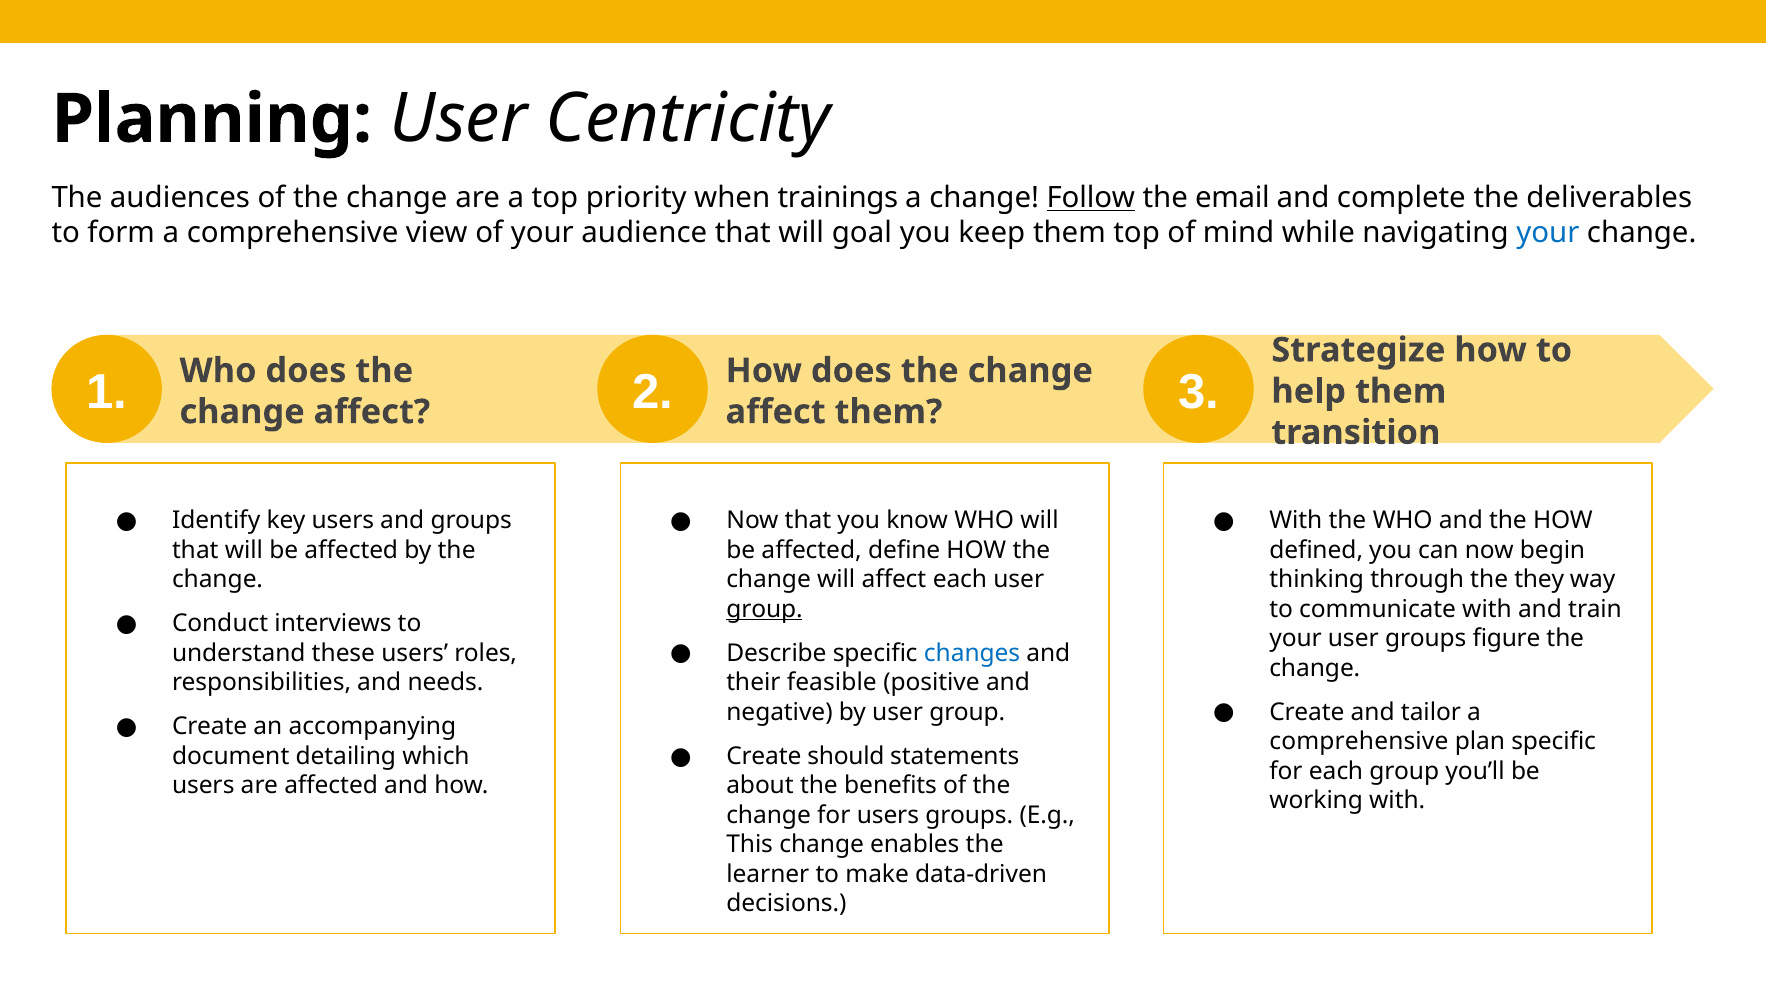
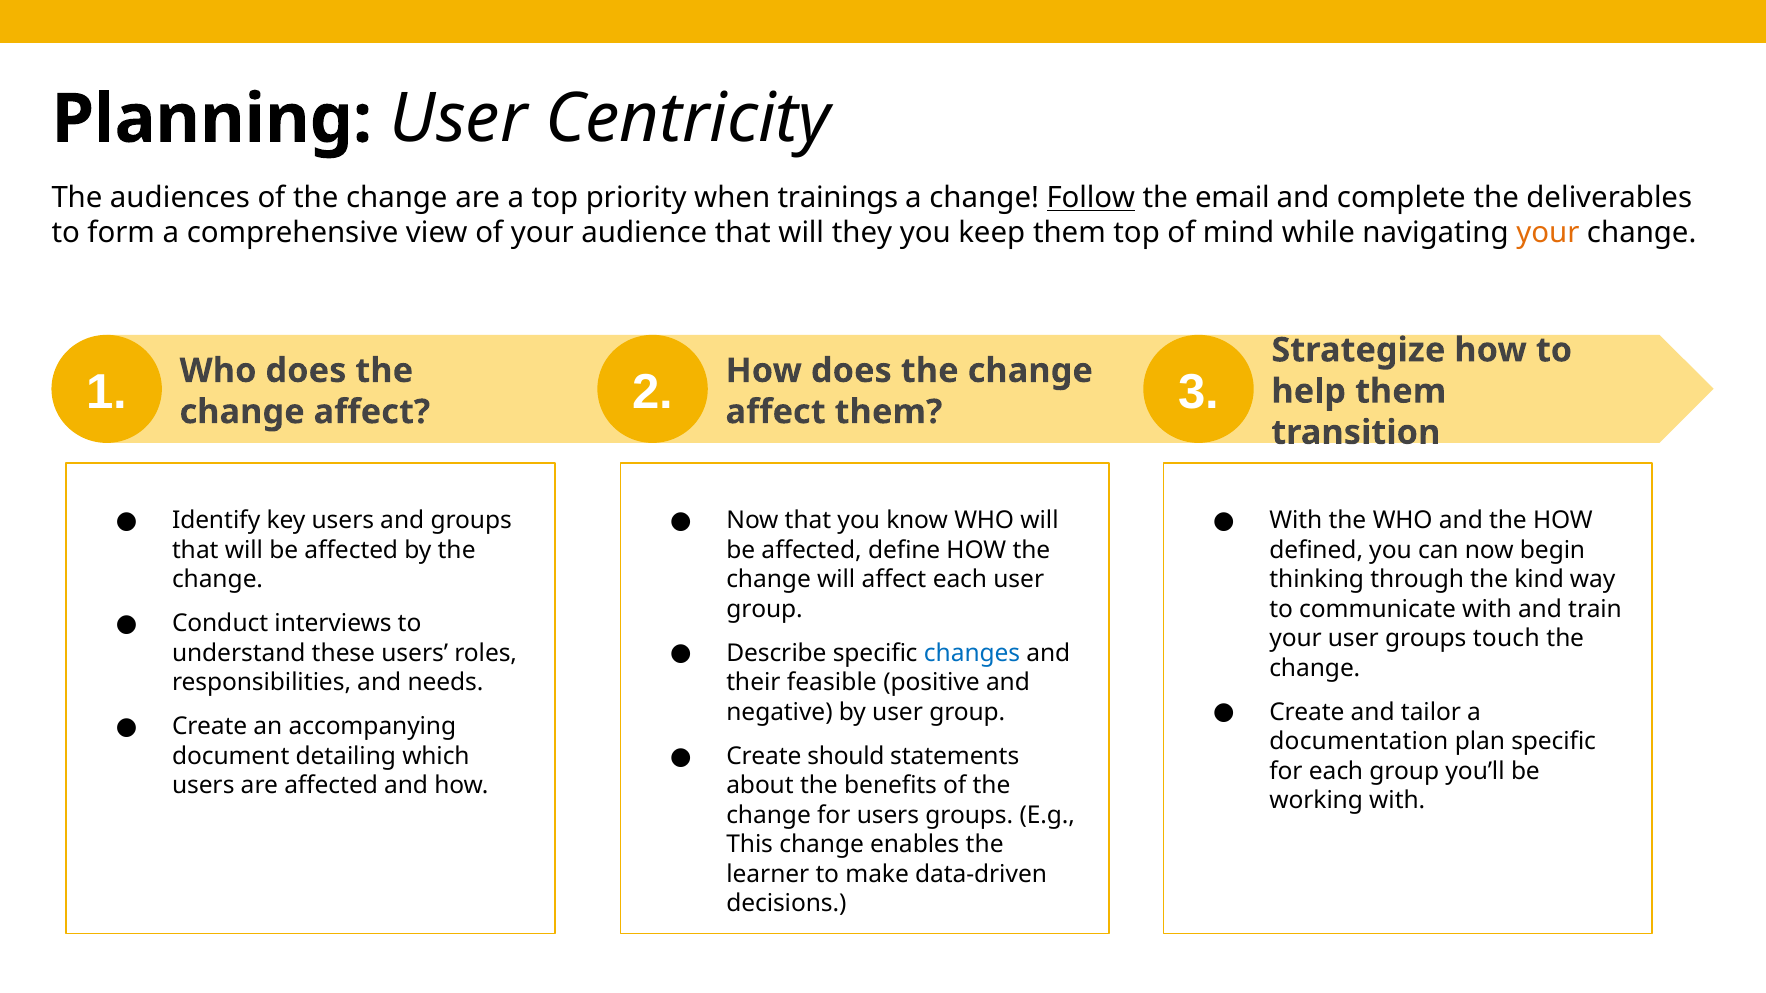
goal: goal -> they (862, 233)
your colour: blue -> orange (1548, 233)
they: they -> kind (1539, 580)
group underline: present -> none (765, 609)
figure: figure -> touch (1506, 639)
comprehensive: comprehensive -> documentation (1359, 742)
